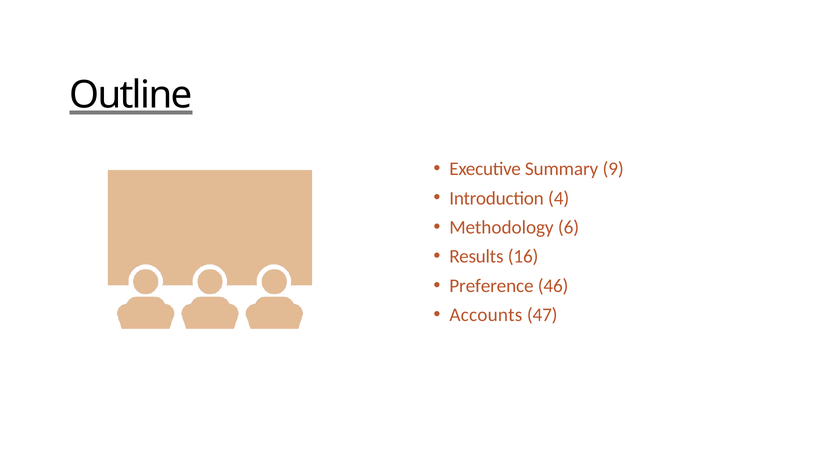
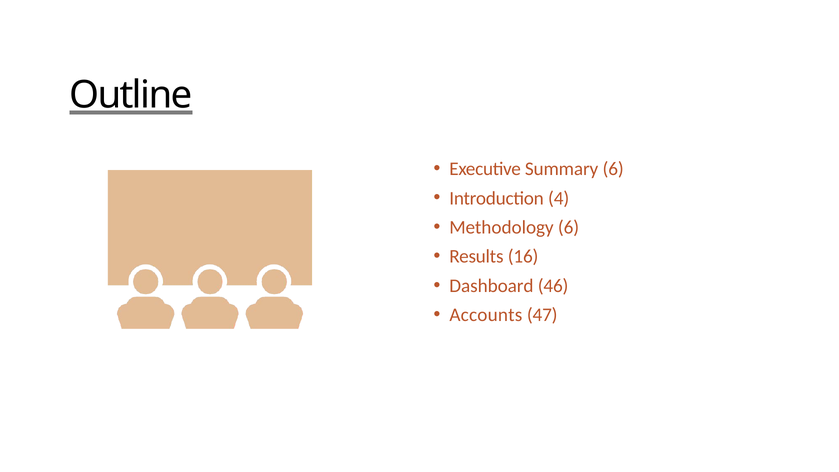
Summary 9: 9 -> 6 (613, 169)
Preference: Preference -> Dashboard (491, 286)
